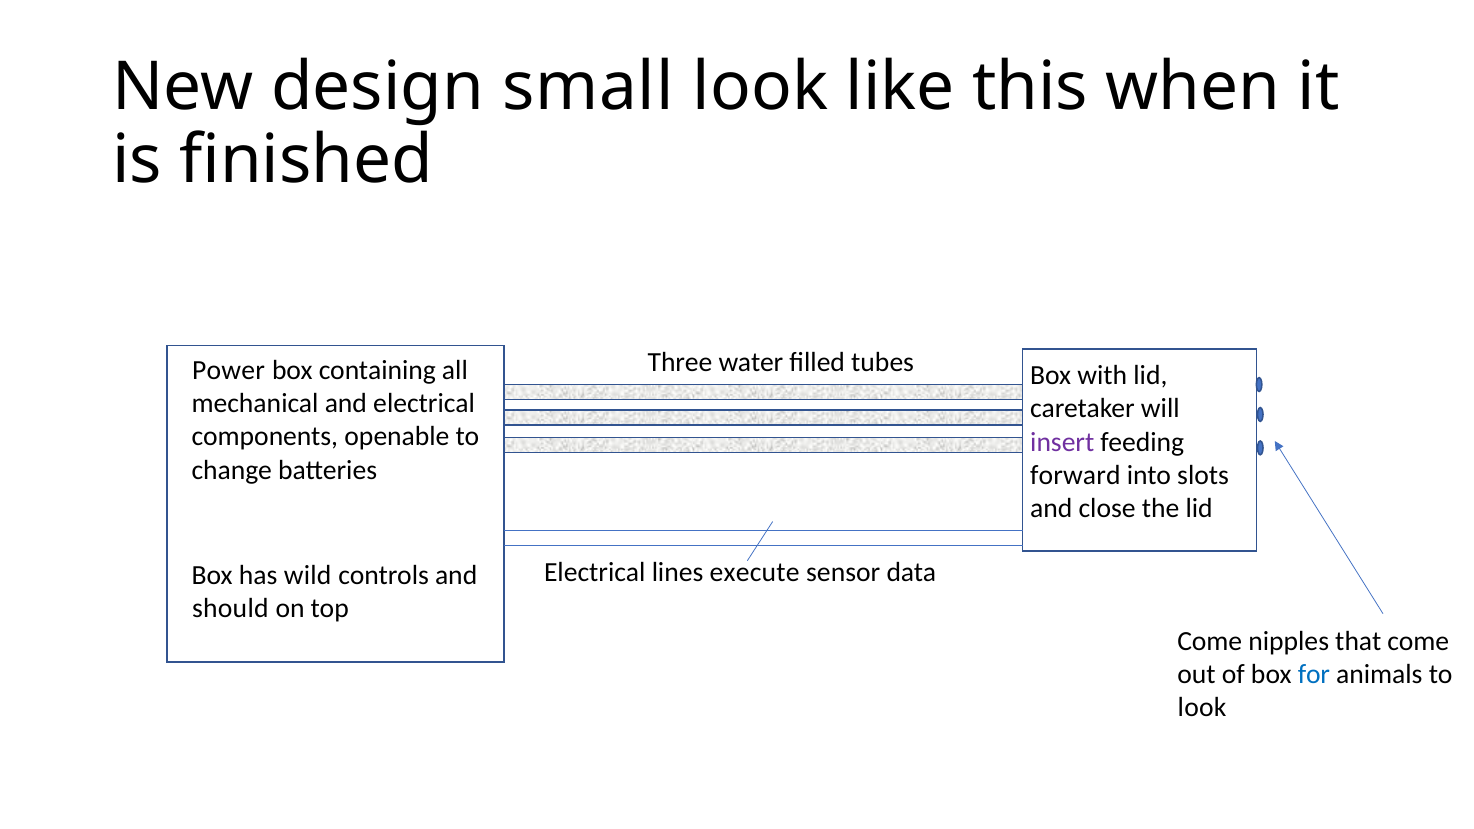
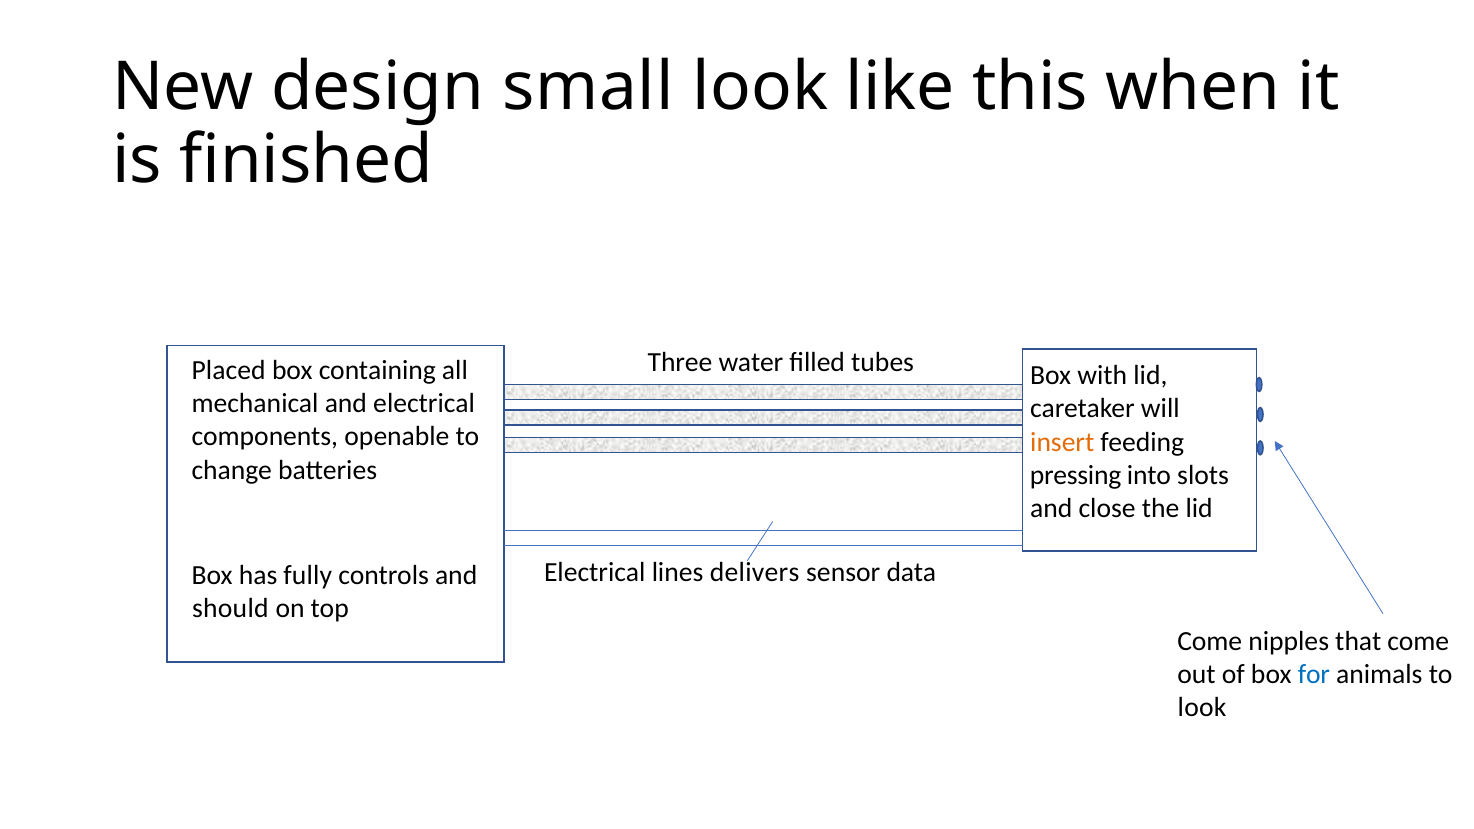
Power: Power -> Placed (229, 371)
insert colour: purple -> orange (1062, 442)
forward: forward -> pressing (1076, 475)
execute: execute -> delivers (755, 572)
wild: wild -> fully (308, 575)
